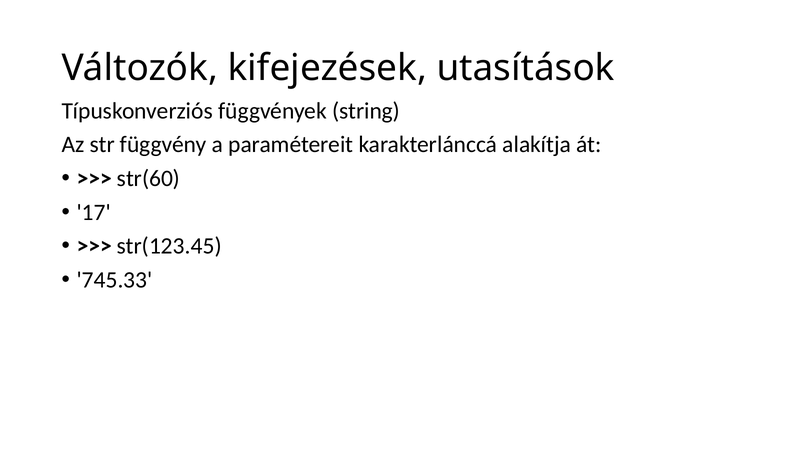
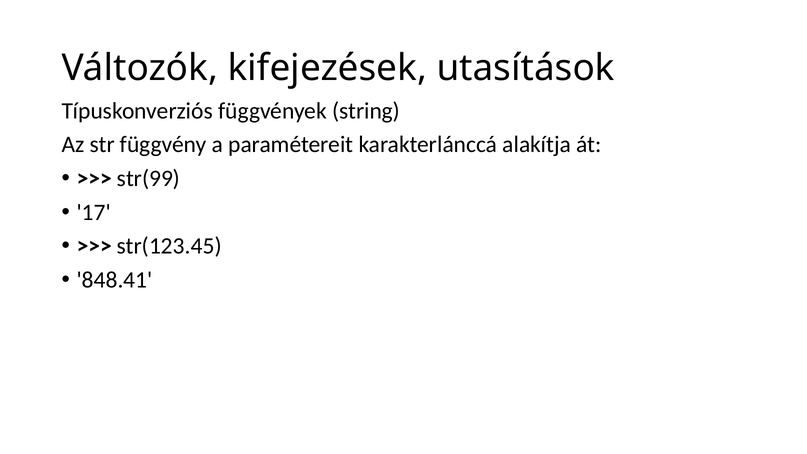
str(60: str(60 -> str(99 (149, 178)
745.33: 745.33 -> 848.41 (115, 280)
